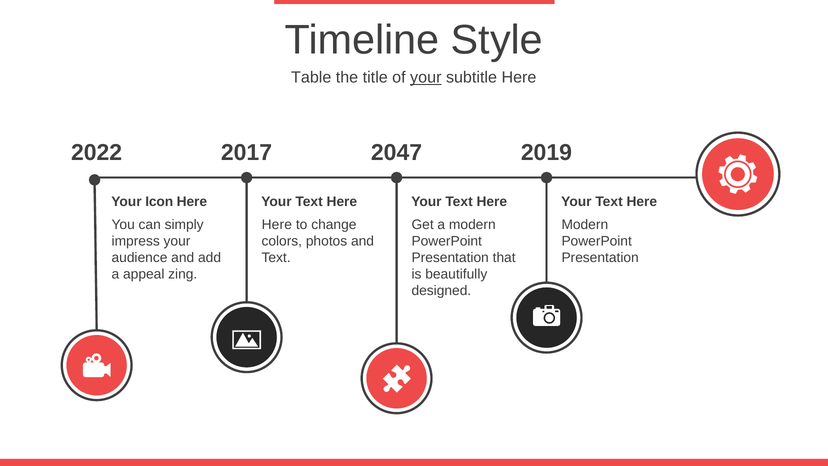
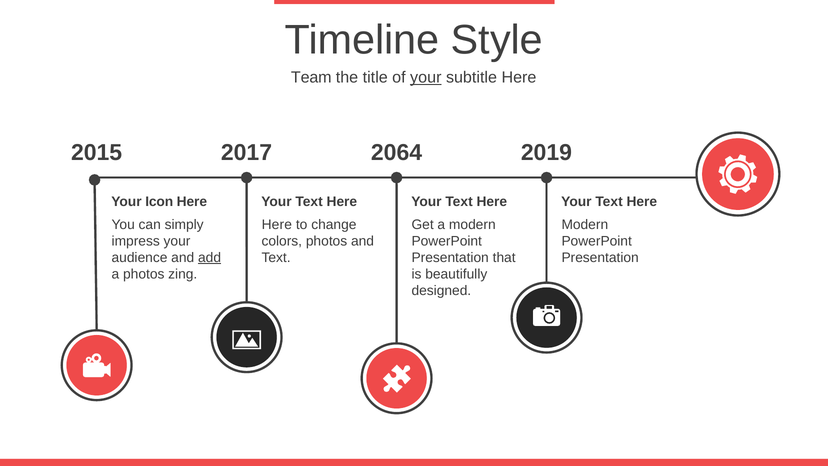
Table: Table -> Team (311, 77)
2022: 2022 -> 2015 (97, 153)
2047: 2047 -> 2064 (397, 153)
add underline: none -> present (210, 258)
a appeal: appeal -> photos (144, 274)
